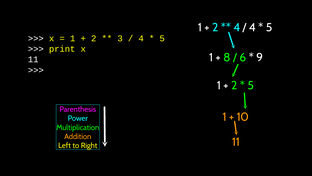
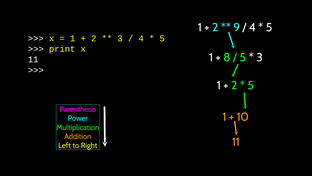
4: 4 -> 9 (237, 28)
6: 6 -> 5 (243, 57)
9: 9 -> 3 (260, 57)
